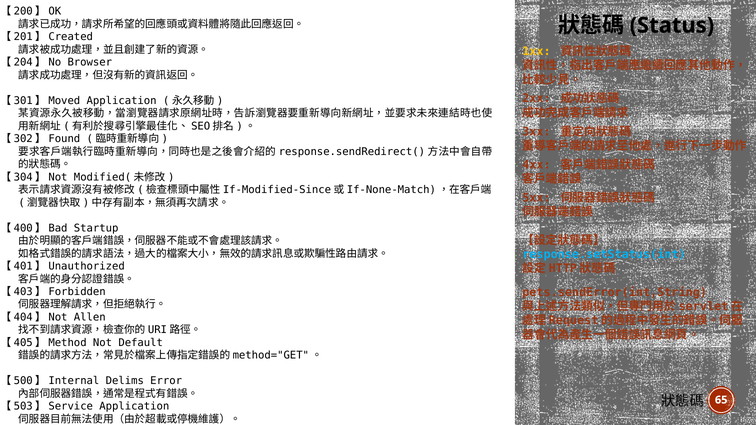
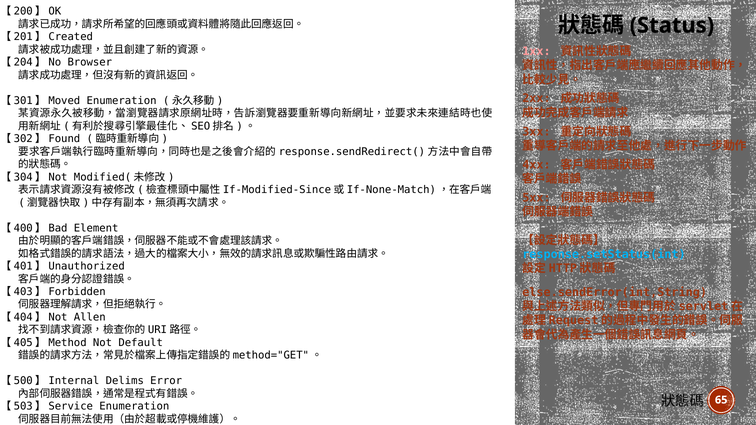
1xx colour: yellow -> pink (536, 51)
【301】Moved Application: Application -> Enumeration (122, 101)
Startup: Startup -> Element (96, 228)
pets.sendError(int,String: pets.sendError(int,String -> else.sendError(int,String (615, 292)
【503】Service Application: Application -> Enumeration (134, 407)
